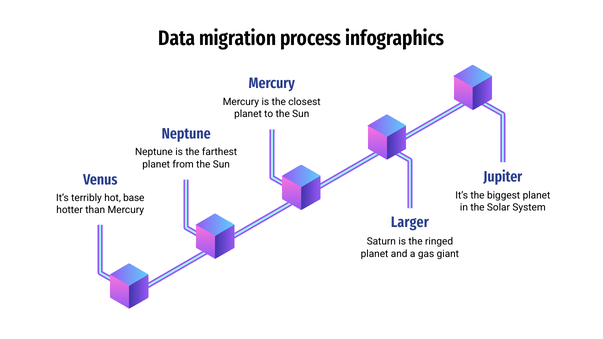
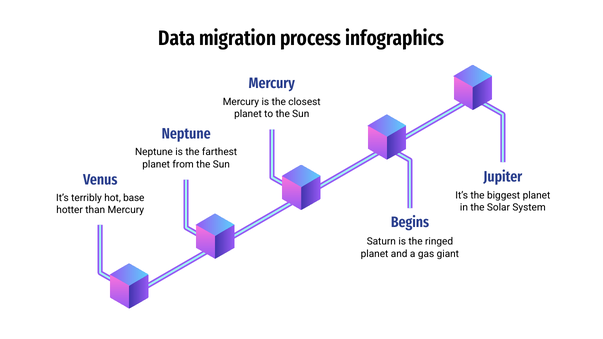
Larger: Larger -> Begins (410, 223)
